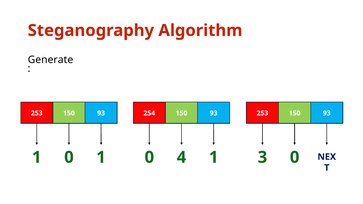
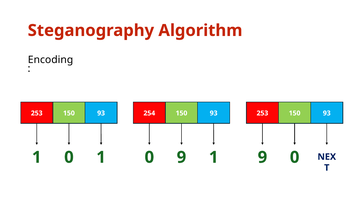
Generate: Generate -> Encoding (51, 60)
0 4: 4 -> 9 (181, 157)
1 3: 3 -> 9 (262, 157)
